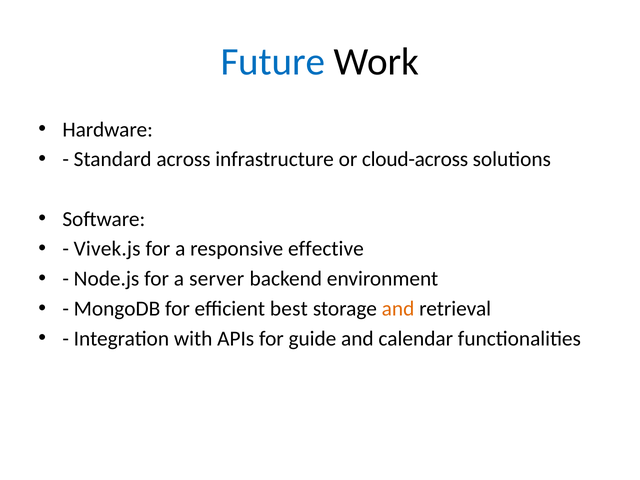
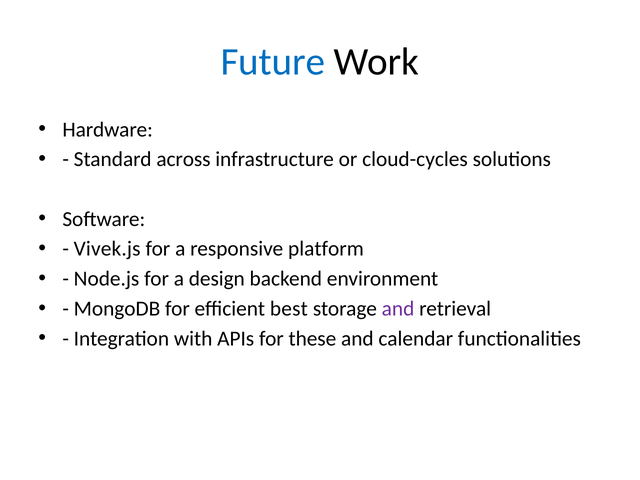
cloud-across: cloud-across -> cloud-cycles (415, 159)
effective: effective -> platform (326, 249)
server: server -> design (217, 279)
and colour: orange -> purple (398, 309)
guide: guide -> these (312, 339)
